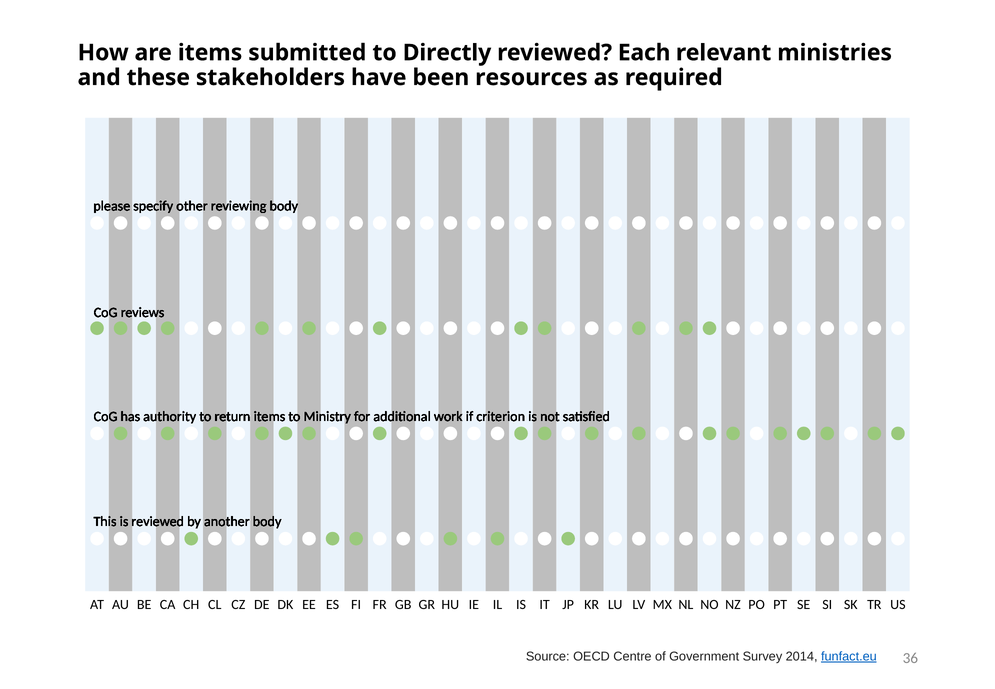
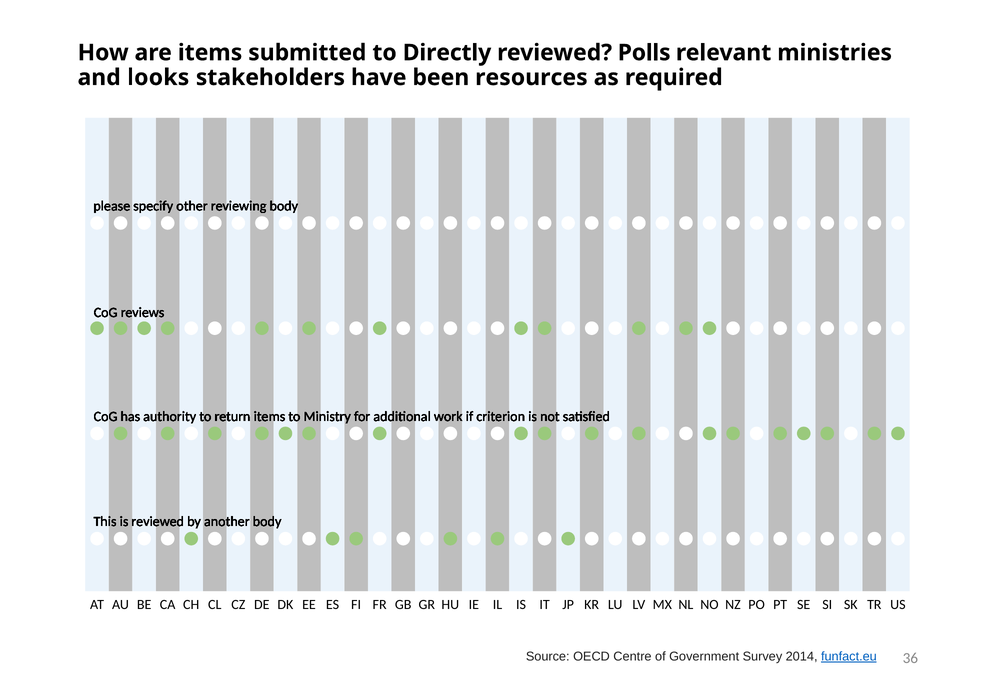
Each: Each -> Polls (644, 53)
these: these -> looks (158, 77)
